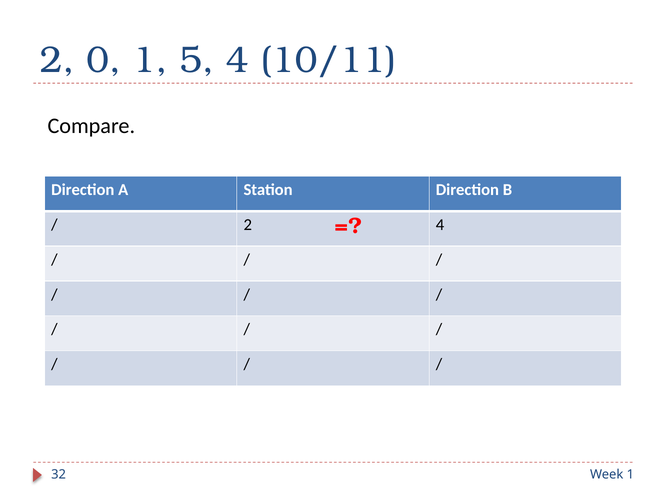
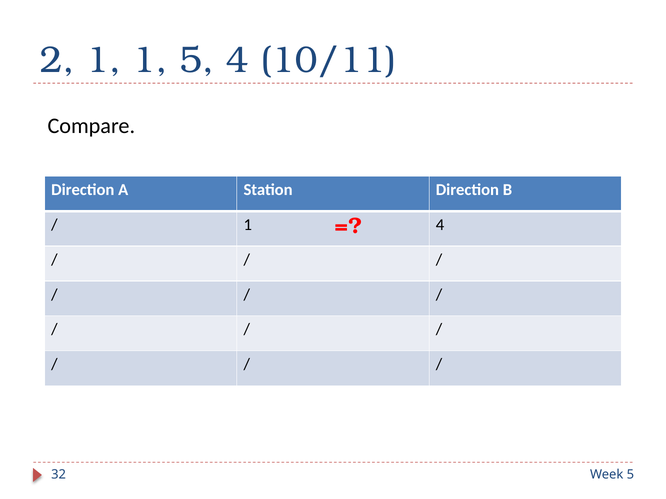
2 0: 0 -> 1 (104, 60)
2: 2 -> 1 (248, 225)
Week 1: 1 -> 5 (630, 475)
